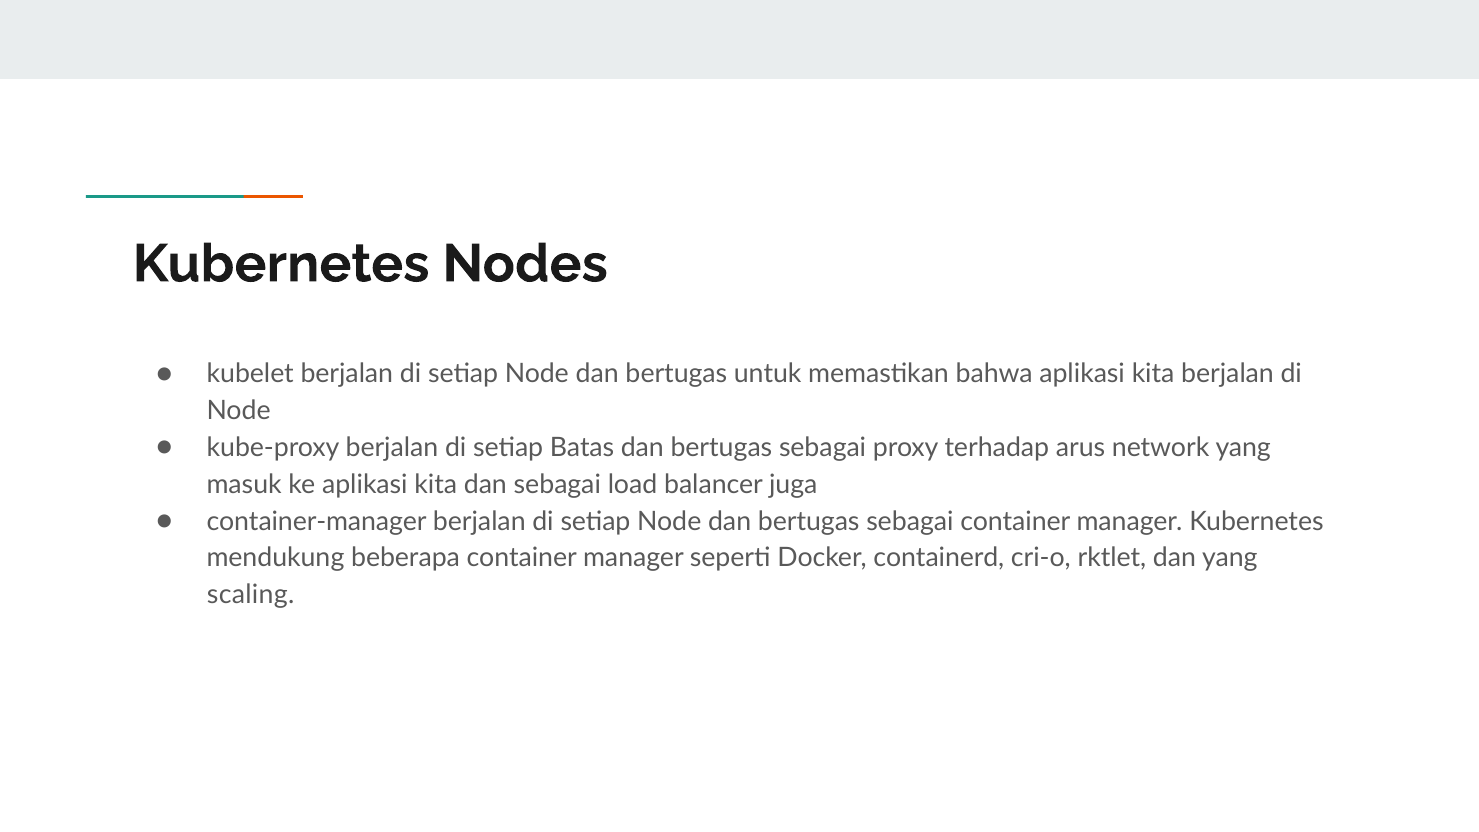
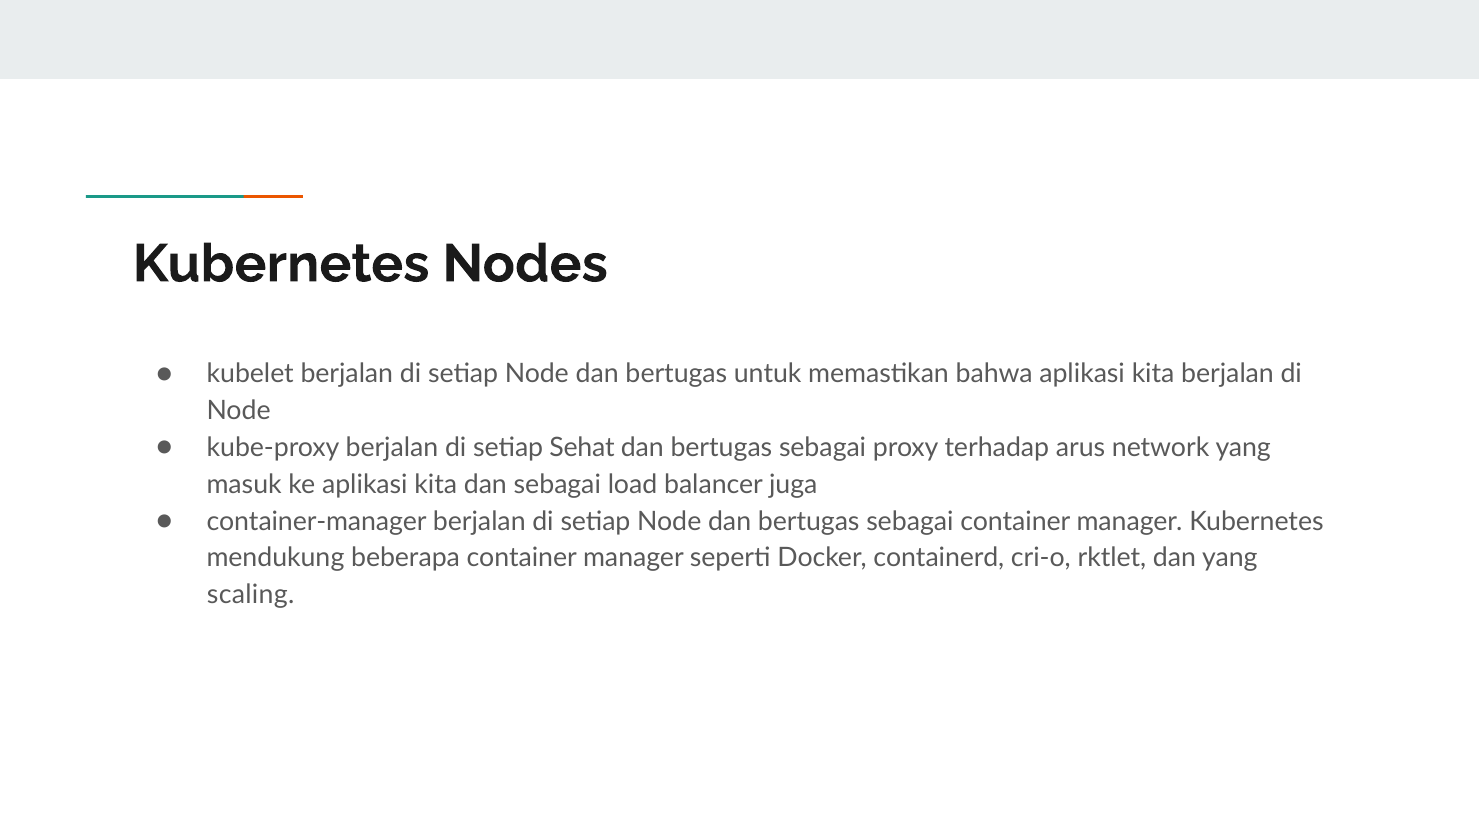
Batas: Batas -> Sehat (582, 447)
